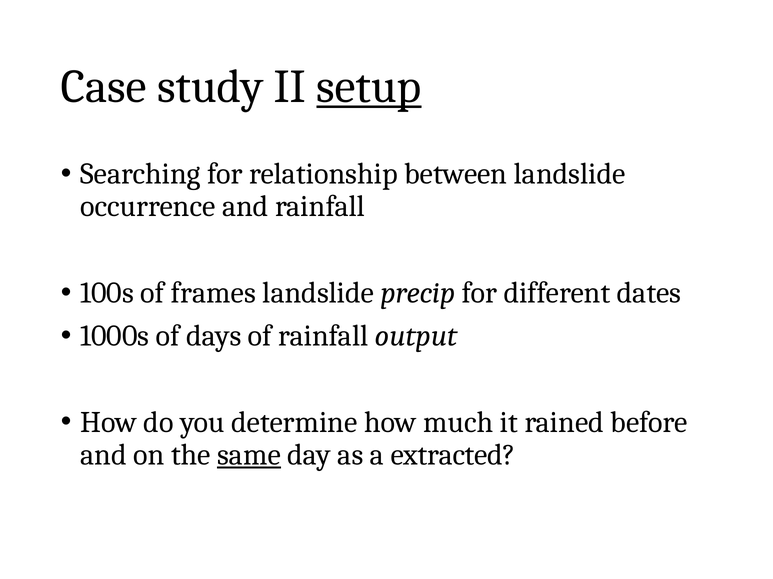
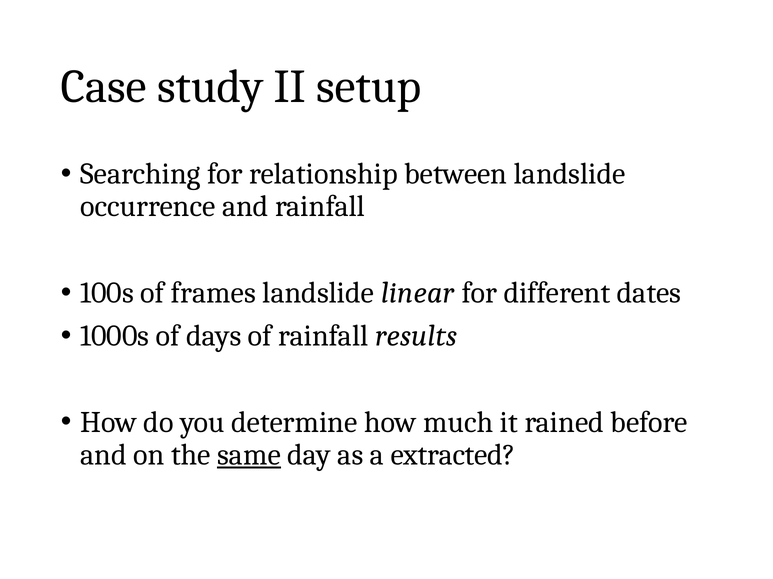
setup underline: present -> none (369, 87)
precip: precip -> linear (418, 293)
output: output -> results (416, 336)
